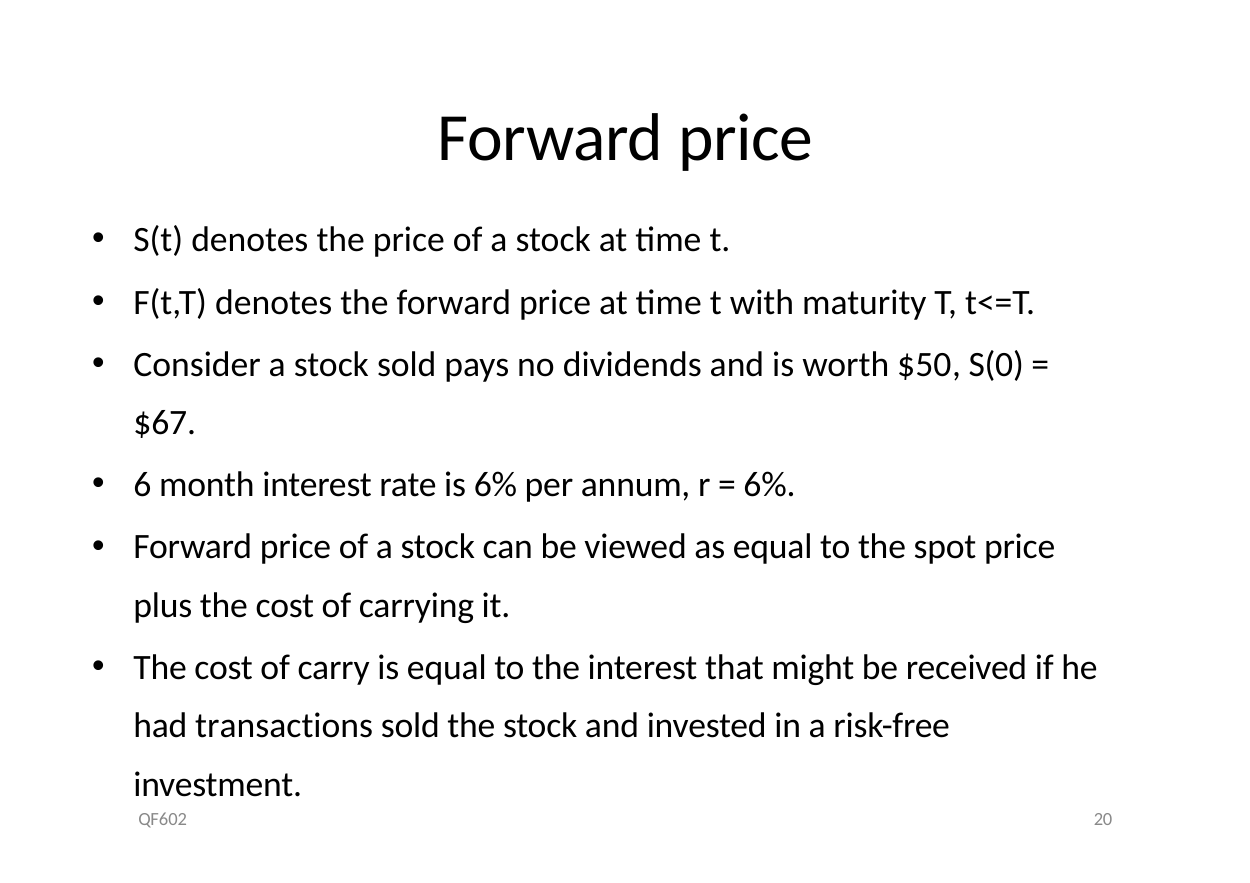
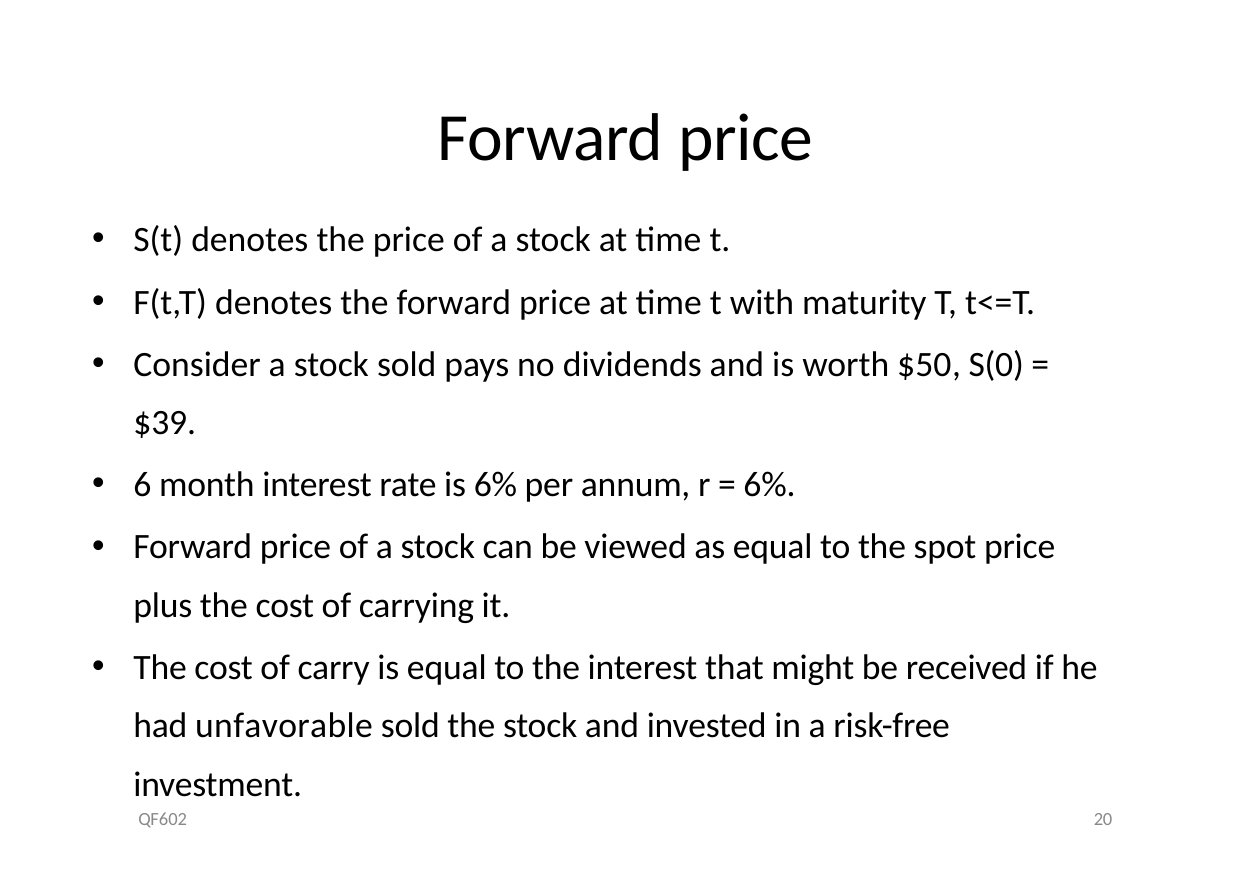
$67: $67 -> $39 (165, 423)
transactions: transactions -> unfavorable (284, 726)
